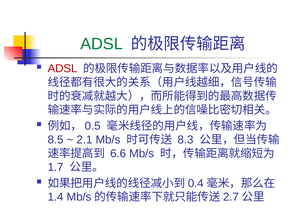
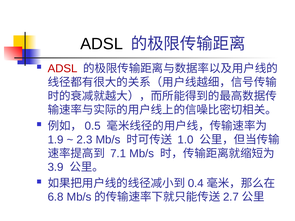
ADSL colour: green -> black (102, 44)
8.5: 8.5 -> 1.9 (56, 140)
2.1: 2.1 -> 2.3 (84, 140)
8.3: 8.3 -> 1.0 (186, 140)
6.6: 6.6 -> 7.1 (118, 154)
1.7: 1.7 -> 3.9 (56, 167)
1.4: 1.4 -> 6.8 (56, 197)
